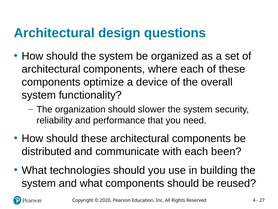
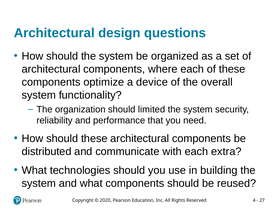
slower: slower -> limited (152, 109)
been: been -> extra (226, 151)
